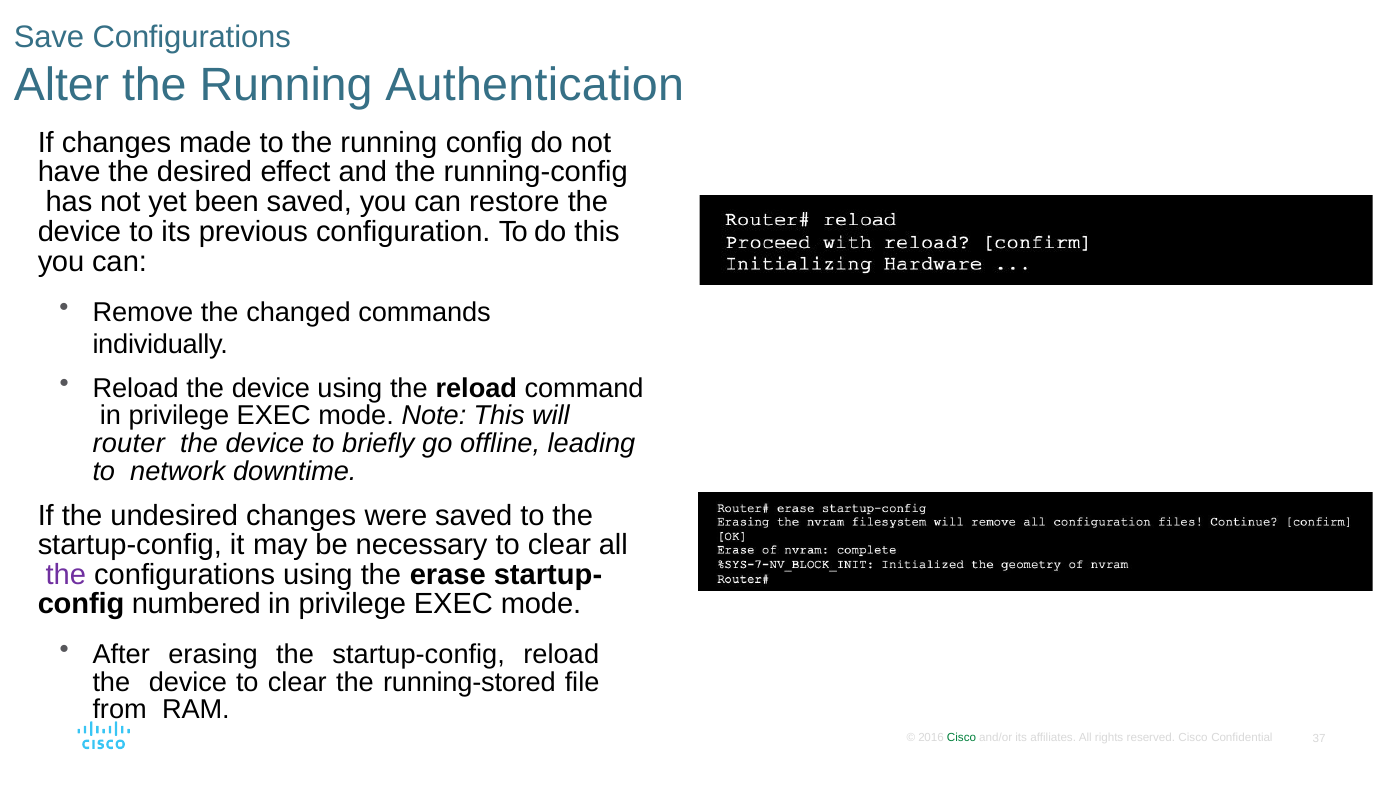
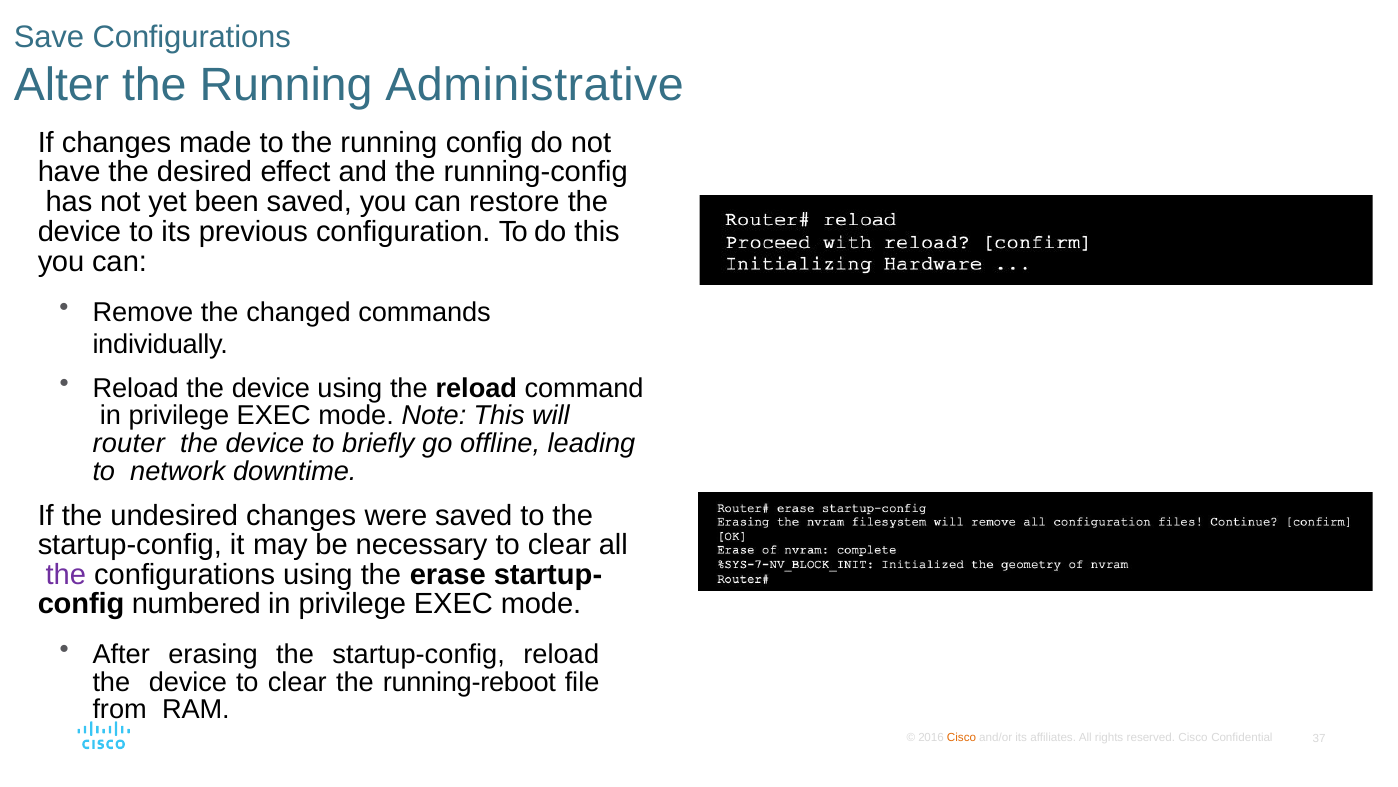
Authentication: Authentication -> Administrative (535, 85)
running-stored: running-stored -> running-reboot (469, 682)
Cisco colour: green -> orange (962, 738)
